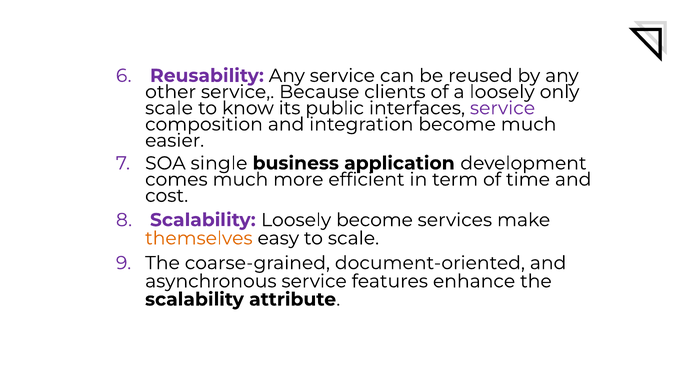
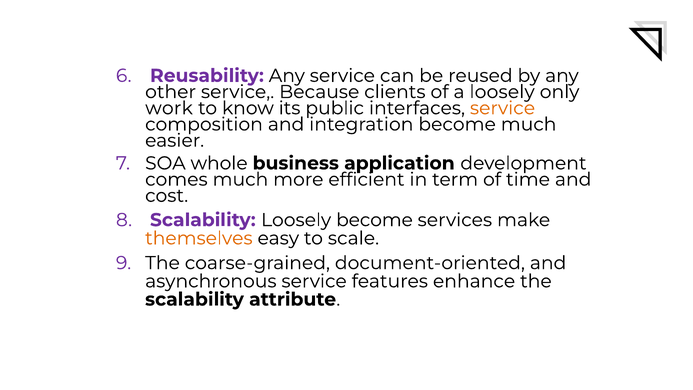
scale: scale -> work (169, 108)
service colour: purple -> orange (503, 108)
single: single -> whole (219, 163)
